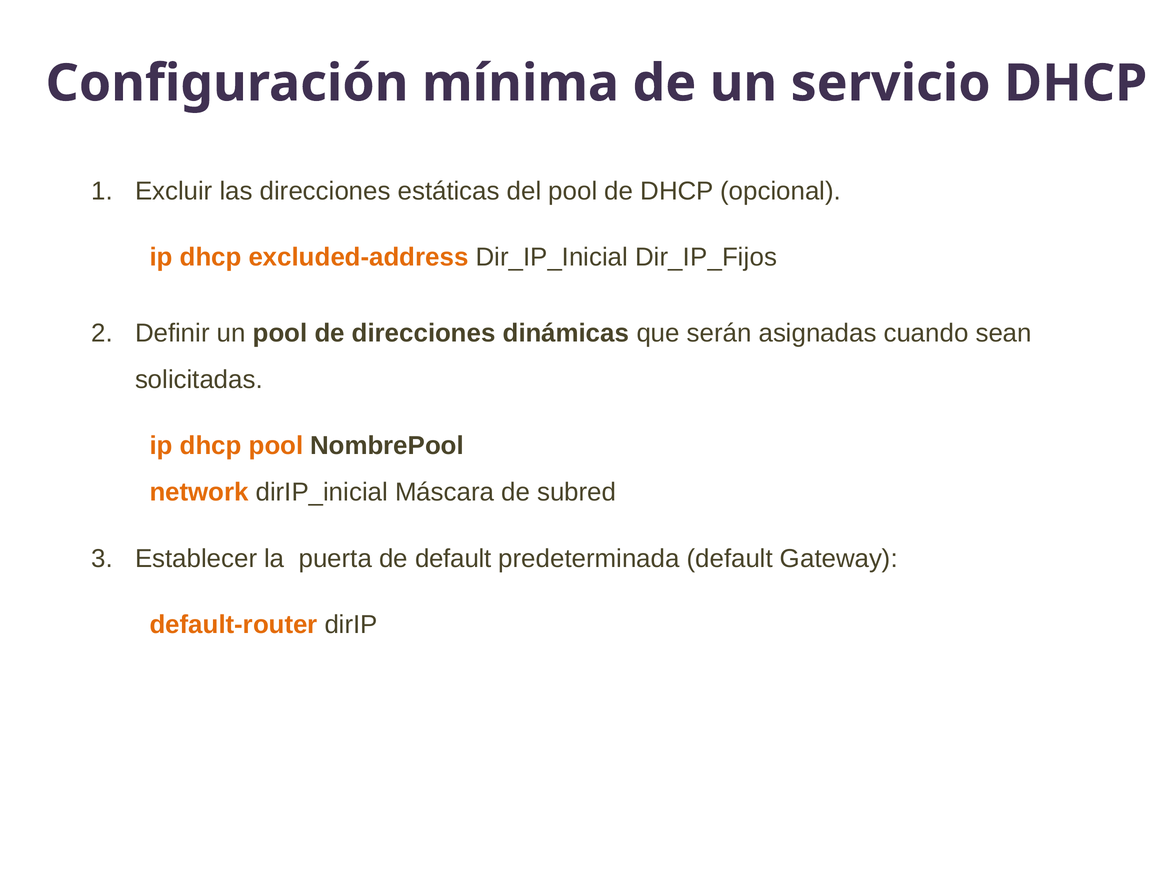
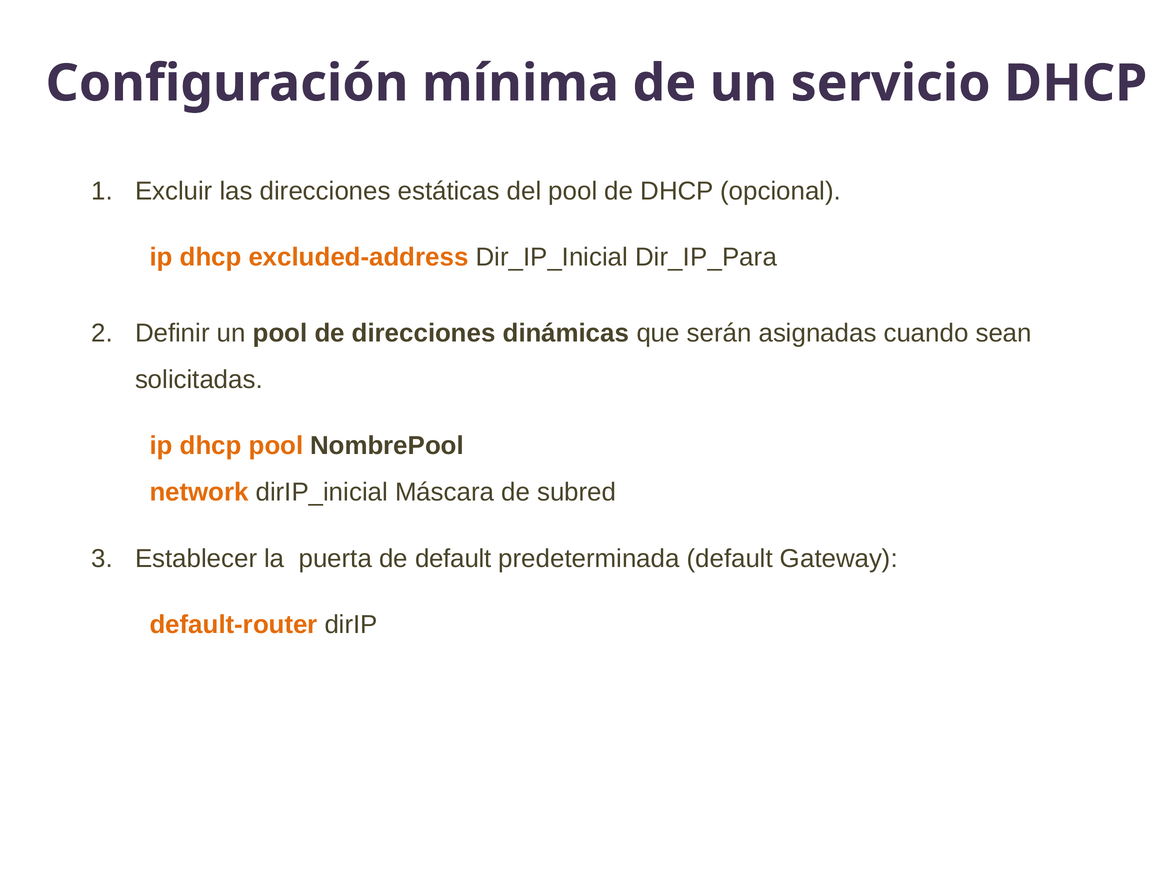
Dir_IP_Fijos: Dir_IP_Fijos -> Dir_IP_Para (706, 257)
